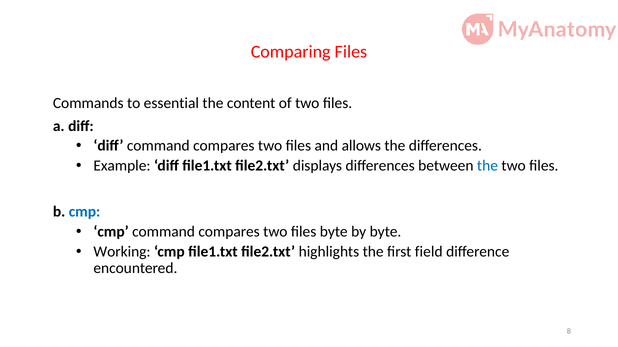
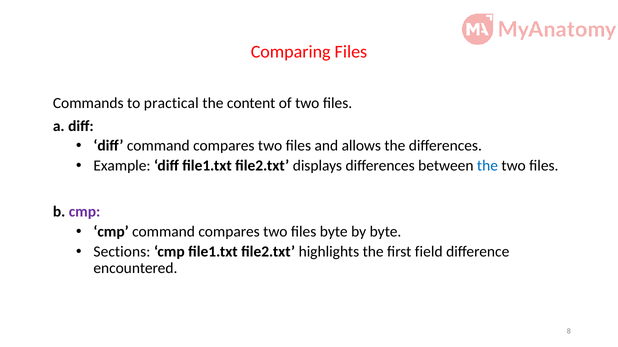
essential: essential -> practical (171, 103)
cmp colour: blue -> purple (85, 212)
Working: Working -> Sections (122, 252)
